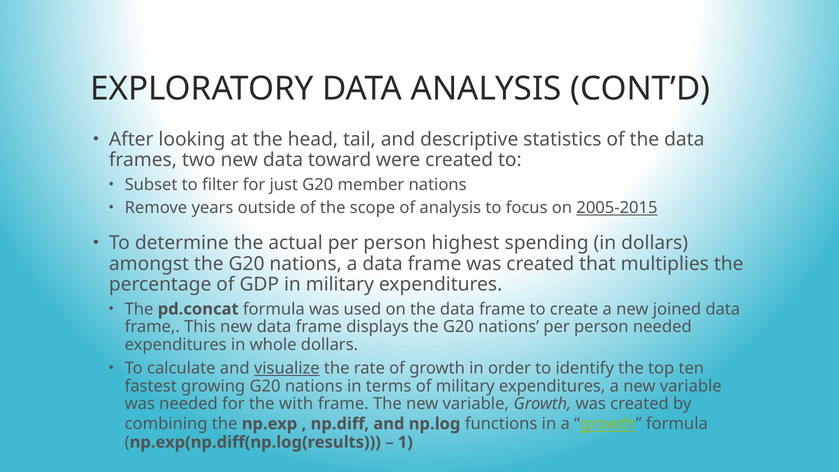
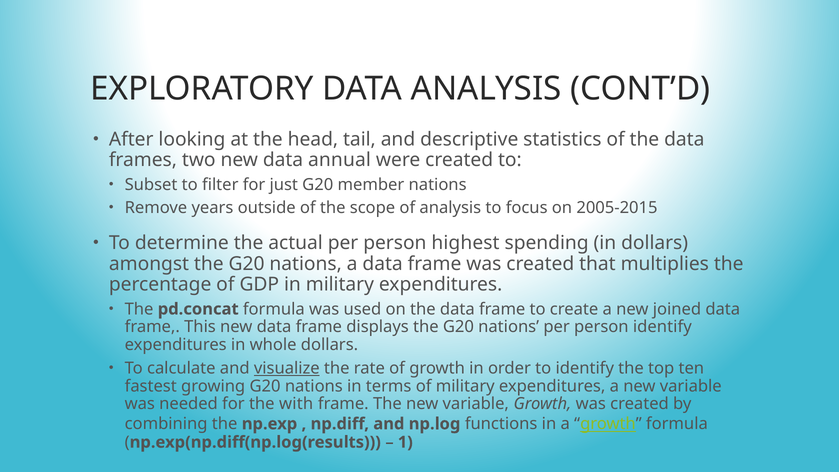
toward: toward -> annual (339, 160)
2005-2015 underline: present -> none (617, 208)
person needed: needed -> identify (662, 327)
